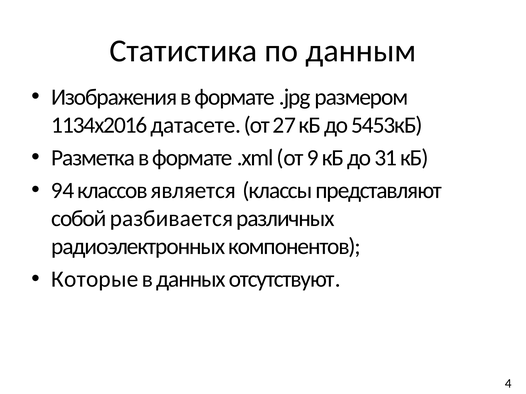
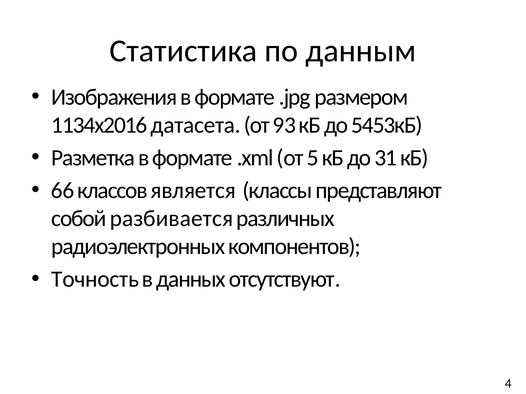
датасете: датасете -> датасета (196, 125)
27: 27 -> 93 (284, 125)
9: 9 -> 5 (313, 158)
94: 94 -> 66 (63, 191)
Которые: Которые -> Точность (95, 280)
